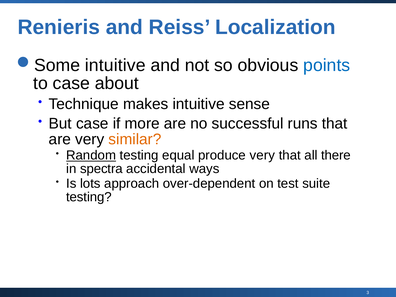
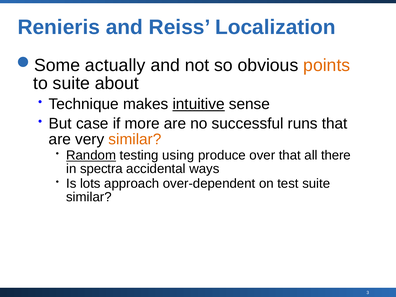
intuitive: intuitive -> actually (115, 65)
points colour: blue -> orange (327, 65)
to case: case -> suite (71, 83)
intuitive underline: none -> present (199, 104)
equal: equal -> using (178, 155)
produce very: very -> over (262, 155)
testing: testing -> similar (89, 197)
